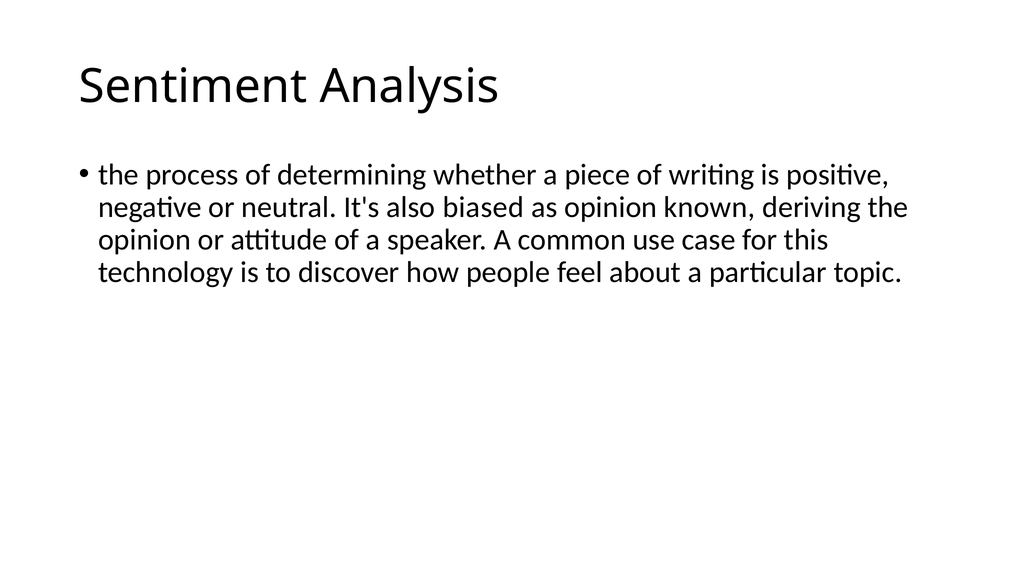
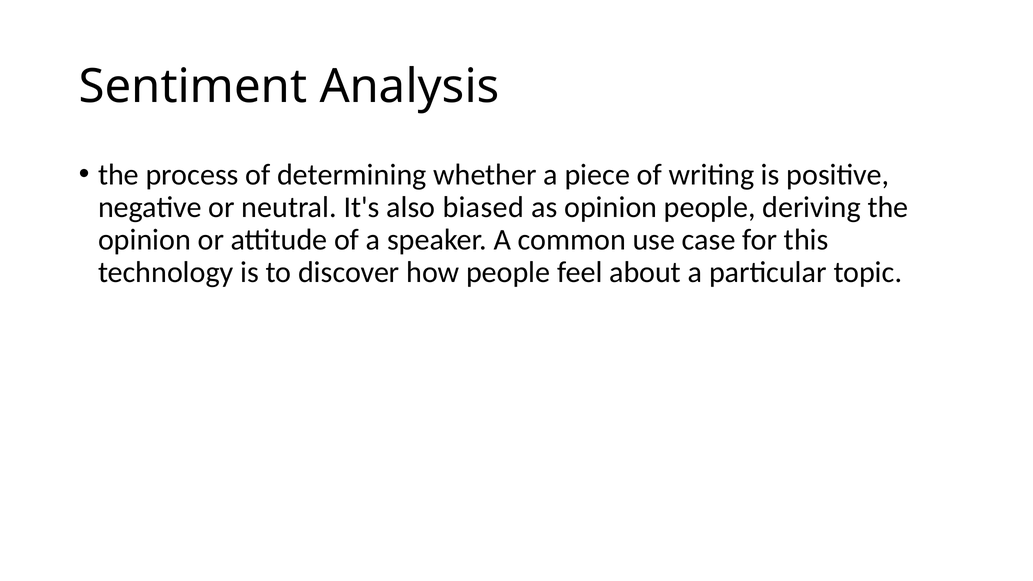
opinion known: known -> people (710, 207)
